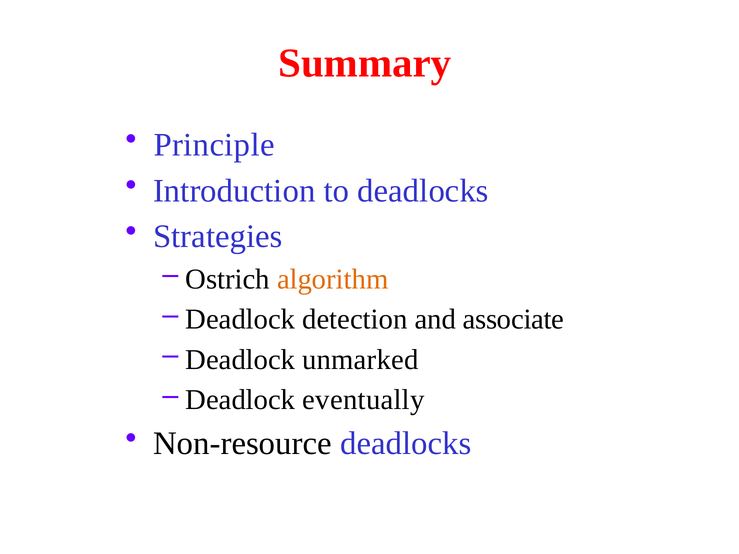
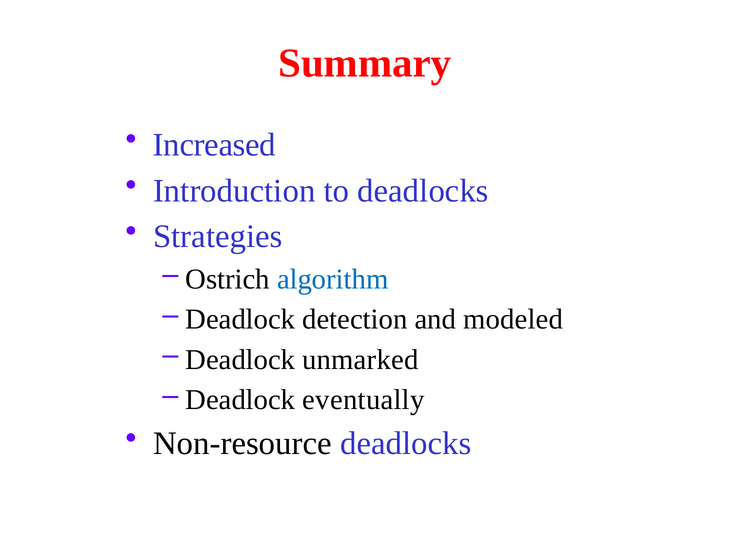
Principle: Principle -> Increased (214, 145)
algorithm colour: orange -> blue (333, 279)
associate: associate -> modeled (513, 319)
